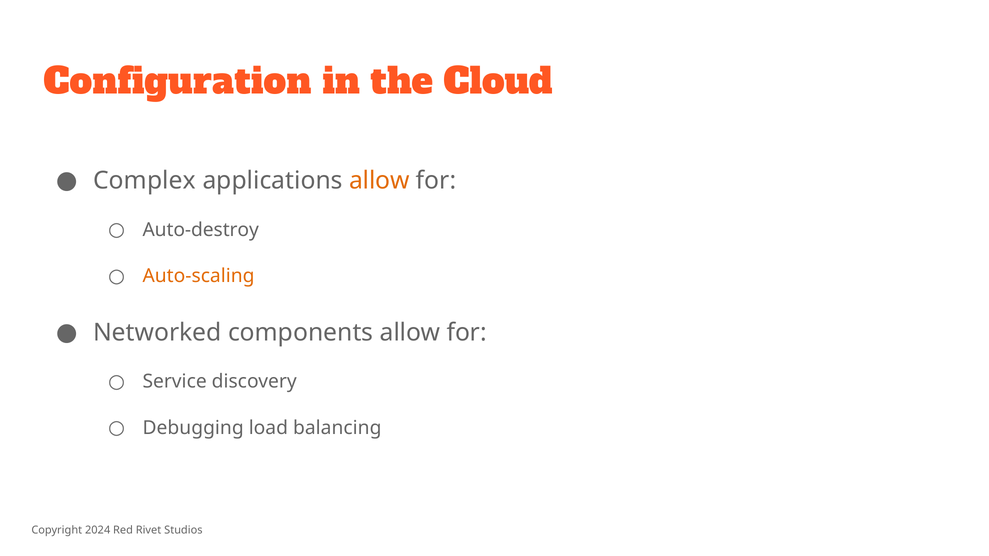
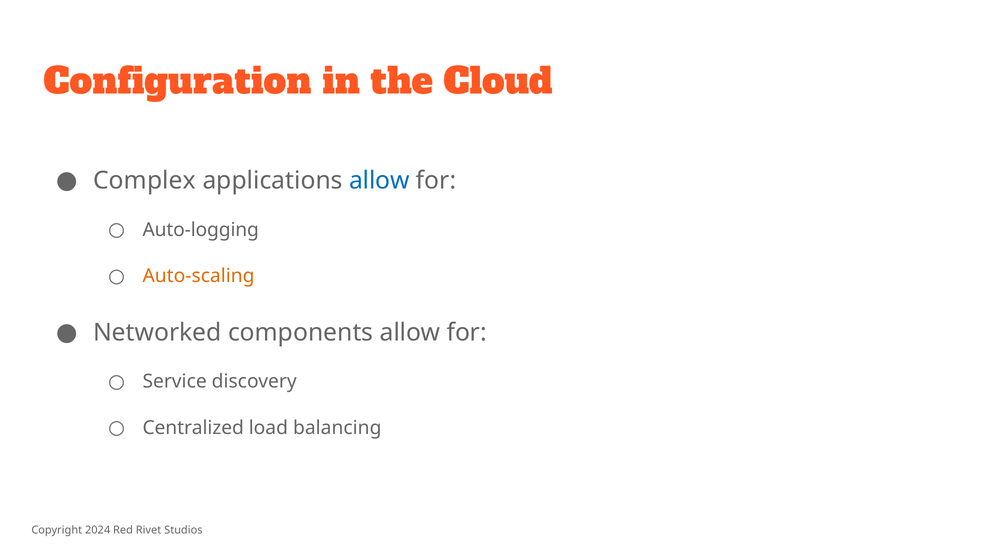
allow colour: orange -> blue (379, 181)
Auto-destroy: Auto-destroy -> Auto-logging (201, 230)
Debugging: Debugging -> Centralized (193, 428)
